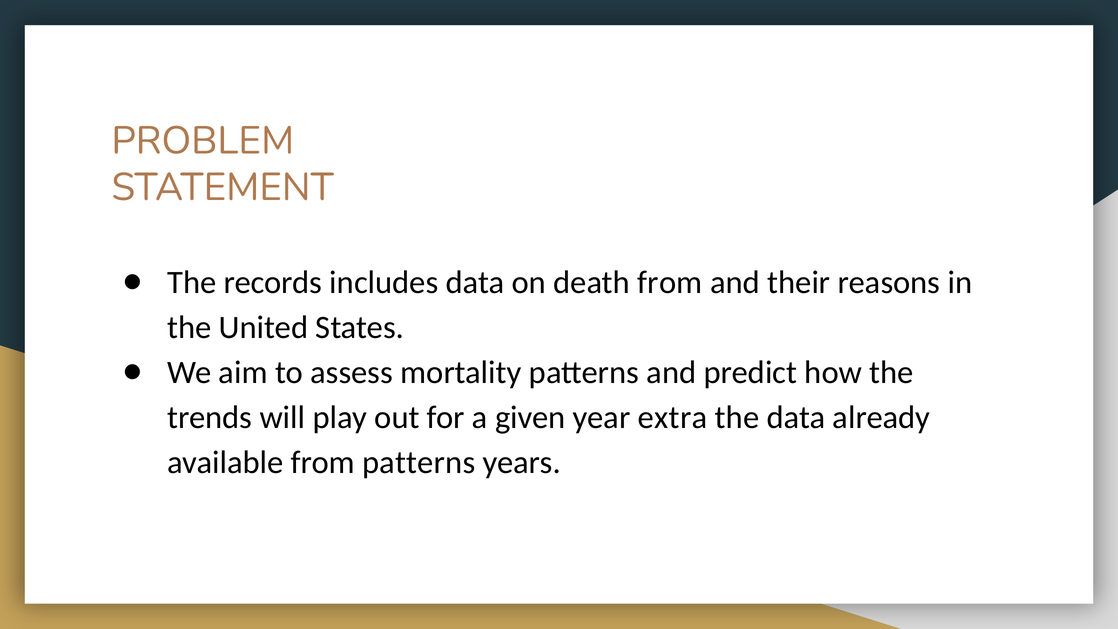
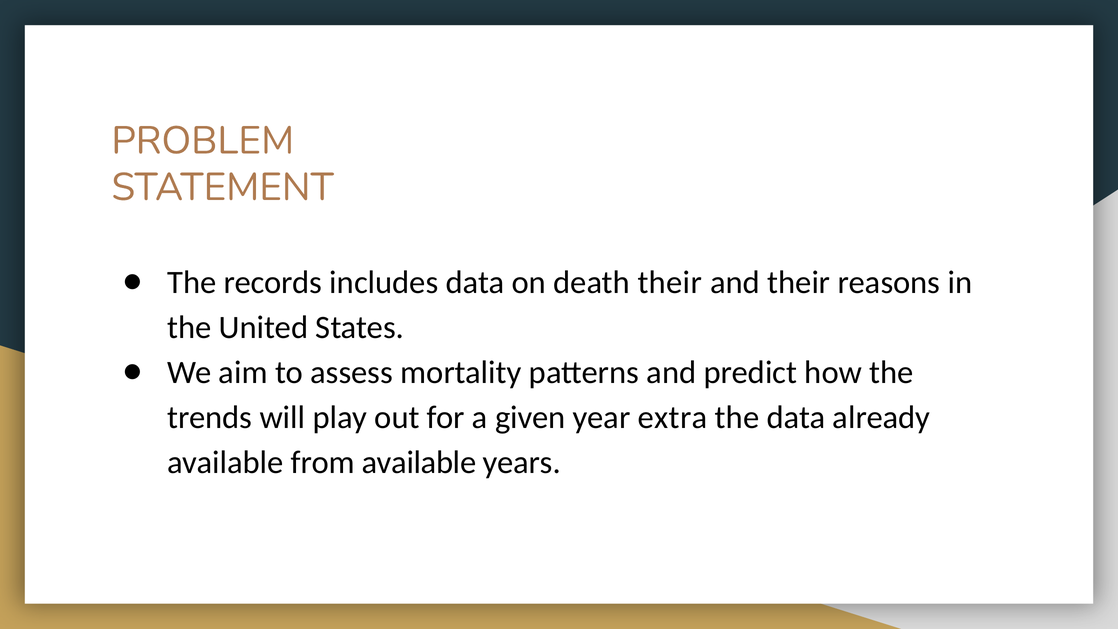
death from: from -> their (670, 282)
from patterns: patterns -> available (419, 462)
